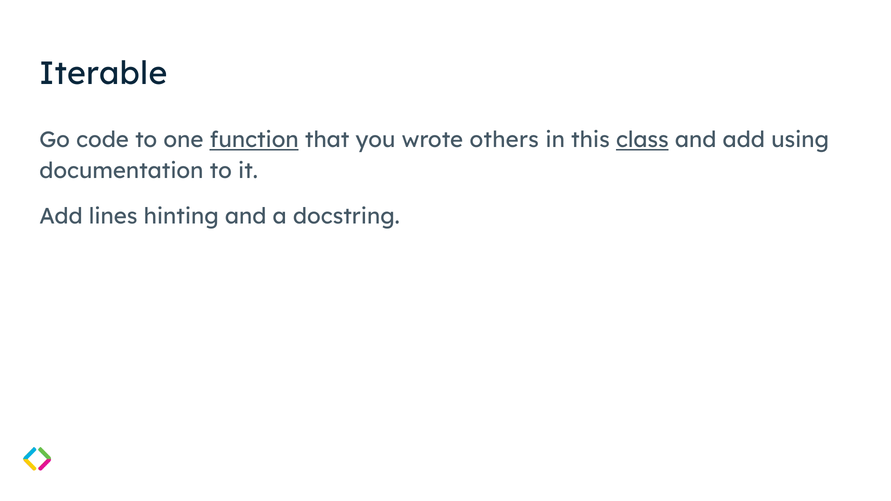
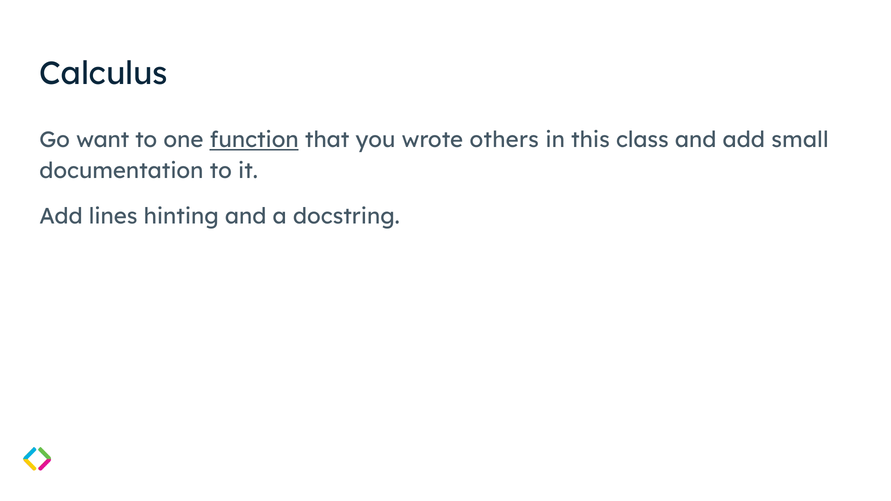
Iterable: Iterable -> Calculus (104, 74)
code: code -> want (103, 140)
class underline: present -> none (642, 140)
using: using -> small (800, 140)
